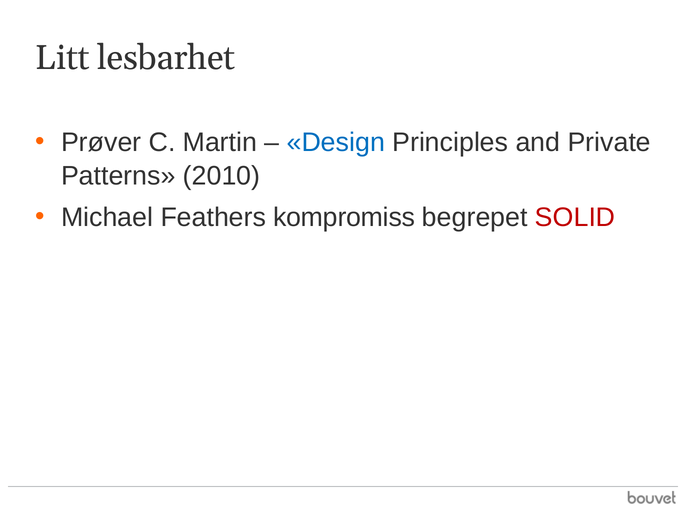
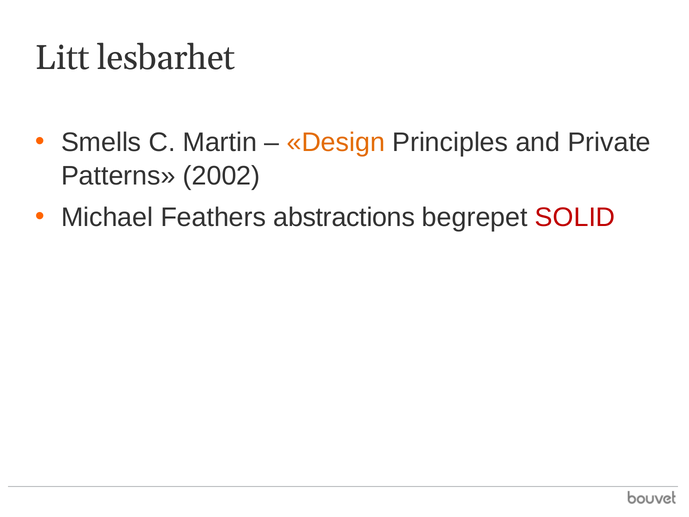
Prøver: Prøver -> Smells (101, 142)
Design colour: blue -> orange (336, 142)
2010: 2010 -> 2002 (222, 176)
kompromiss: kompromiss -> abstractions (344, 217)
